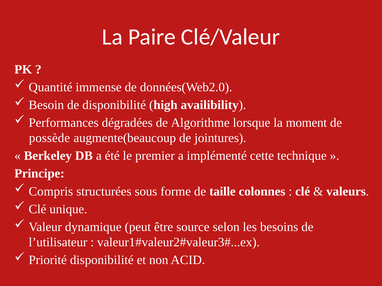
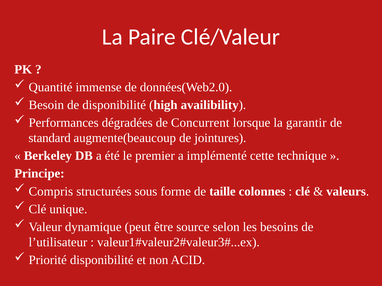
Algorithme: Algorithme -> Concurrent (200, 123)
moment: moment -> garantir (306, 123)
possède: possède -> standard (50, 138)
